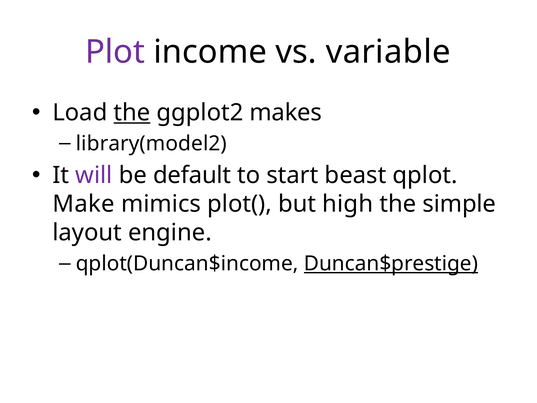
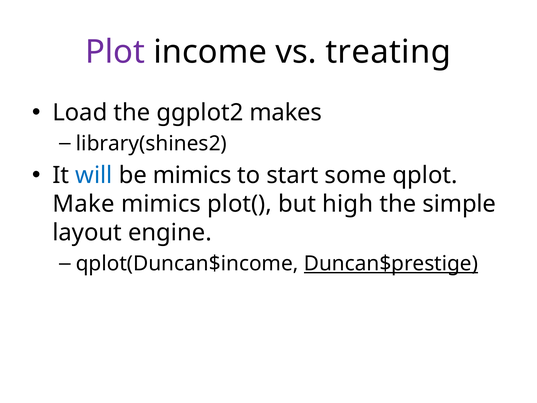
variable: variable -> treating (388, 52)
the underline: present -> none (132, 113)
library(model2: library(model2 -> library(shines2 (151, 143)
will colour: purple -> blue (94, 175)
be default: default -> mimics (192, 175)
beast: beast -> some (355, 175)
